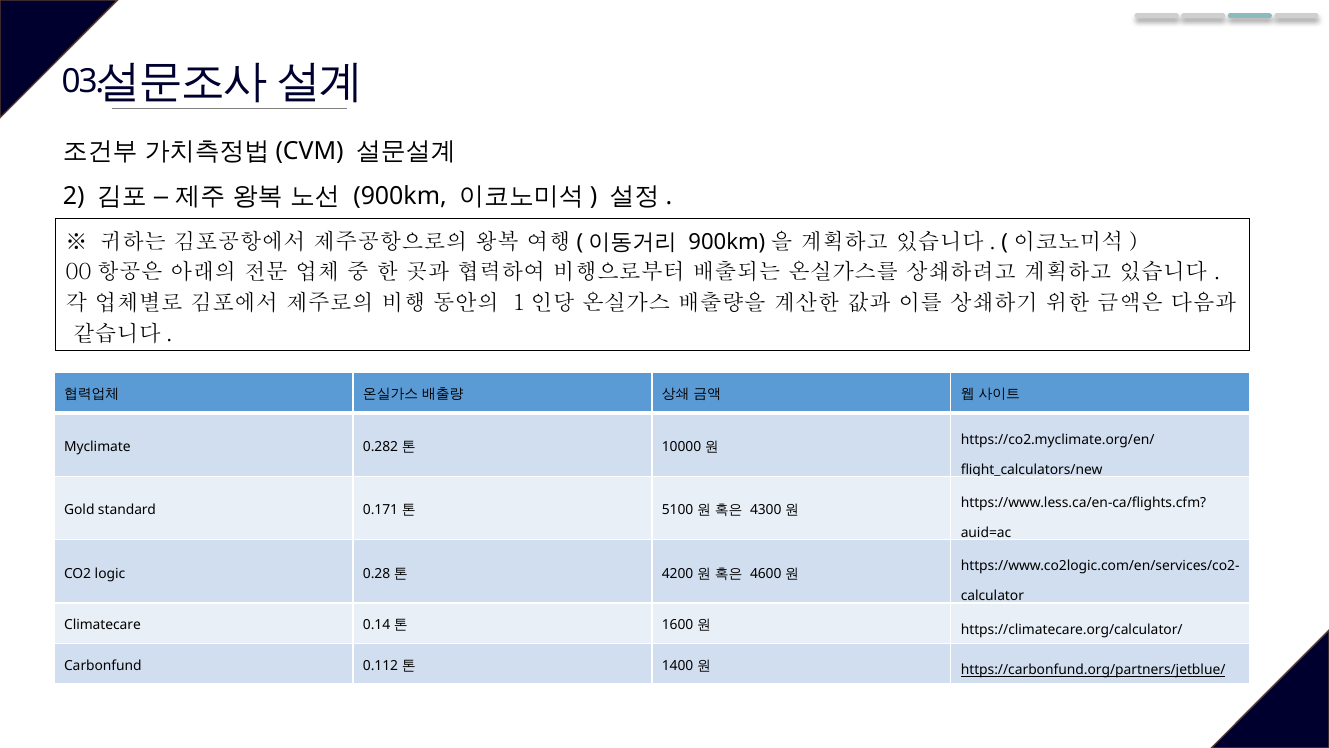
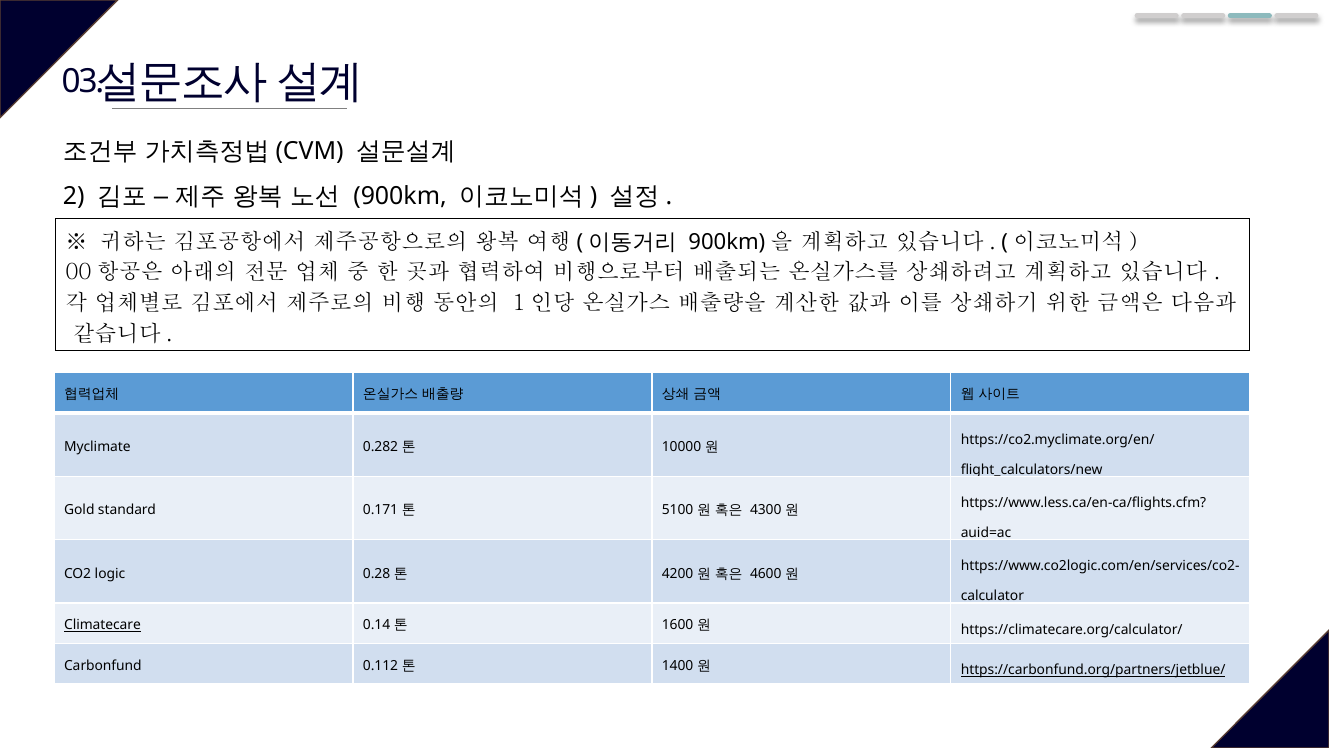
Climatecare underline: none -> present (103, 625)
